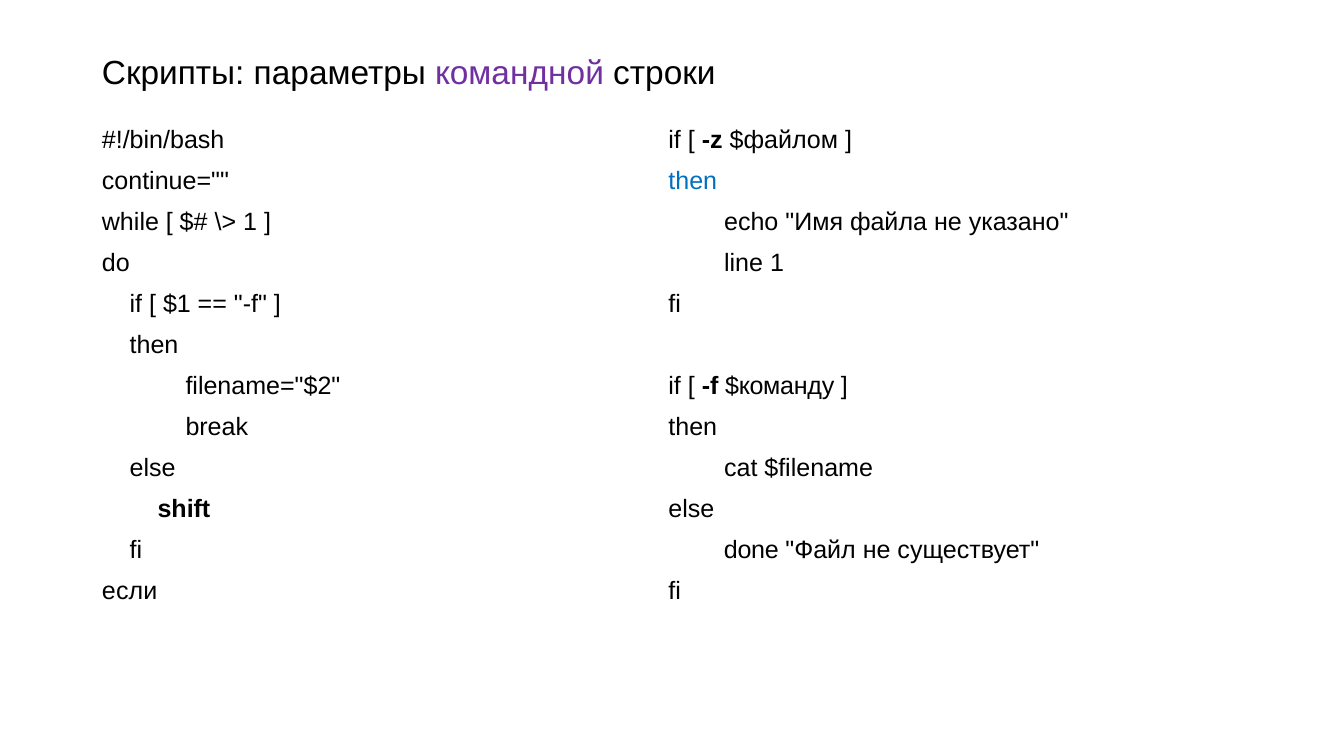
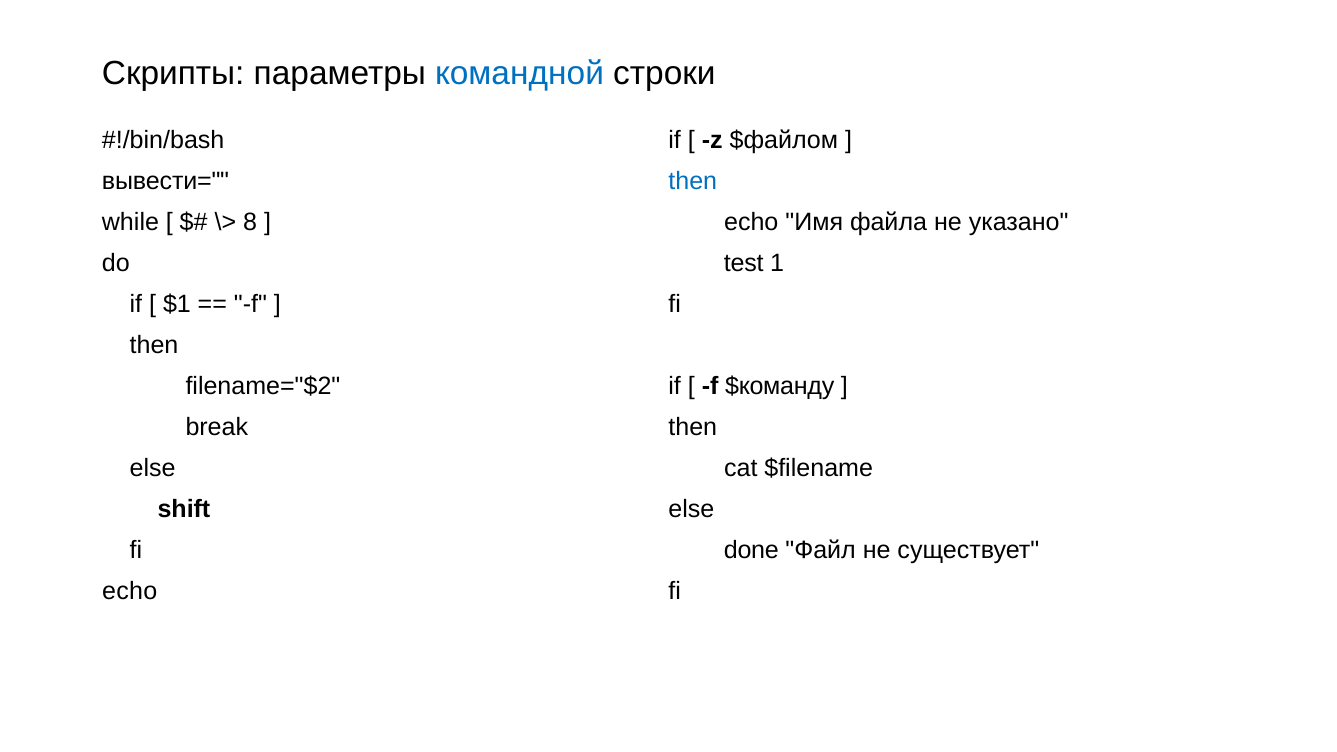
командной colour: purple -> blue (520, 74)
continue=: continue= -> вывести= (166, 181)
1: 1 -> 8 (250, 222)
line: line -> test (744, 263)
если: если -> echo (130, 591)
